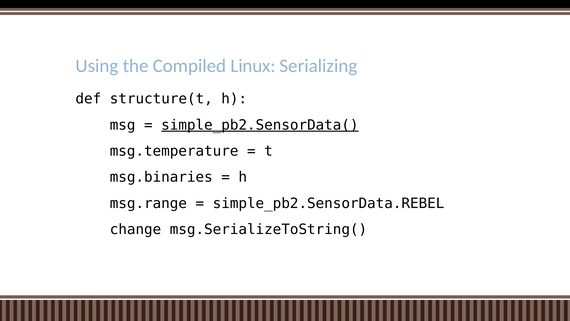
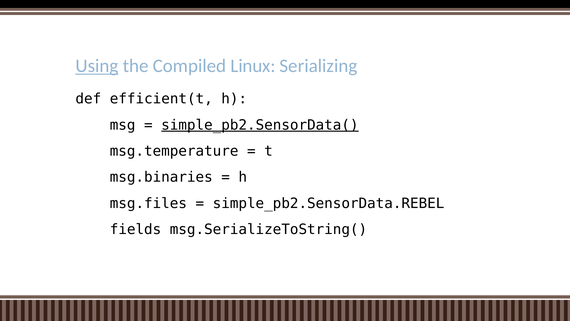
Using underline: none -> present (97, 66)
structure(t: structure(t -> efficient(t (161, 99)
msg.range: msg.range -> msg.files (148, 203)
change: change -> fields (136, 229)
